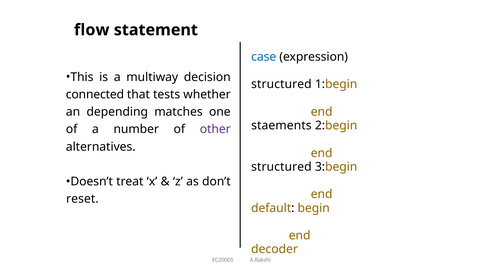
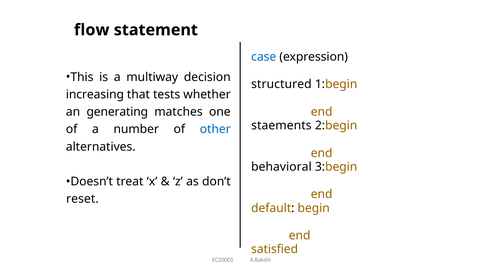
connected: connected -> increasing (95, 94)
depending: depending -> generating (117, 112)
other colour: purple -> blue (215, 129)
structured: structured -> behavioral (281, 167)
decoder: decoder -> satisfied (275, 249)
